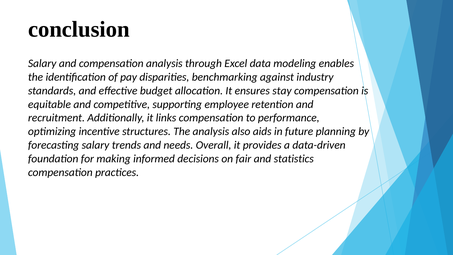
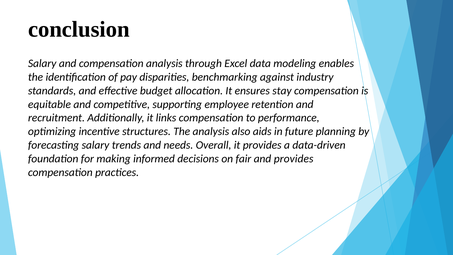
and statistics: statistics -> provides (294, 159)
